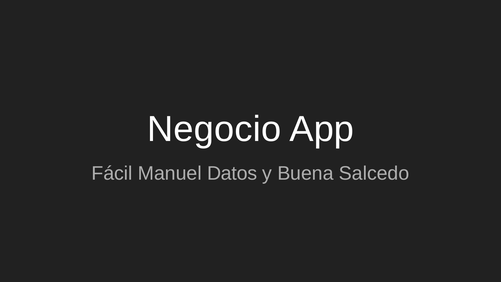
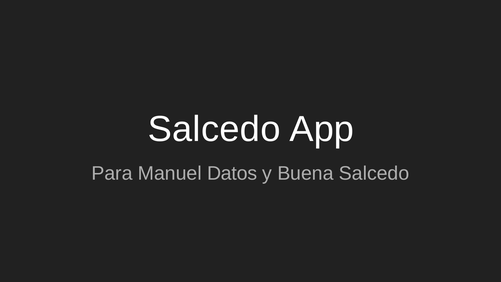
Negocio: Negocio -> Salcedo (214, 129)
Fácil: Fácil -> Para (112, 173)
